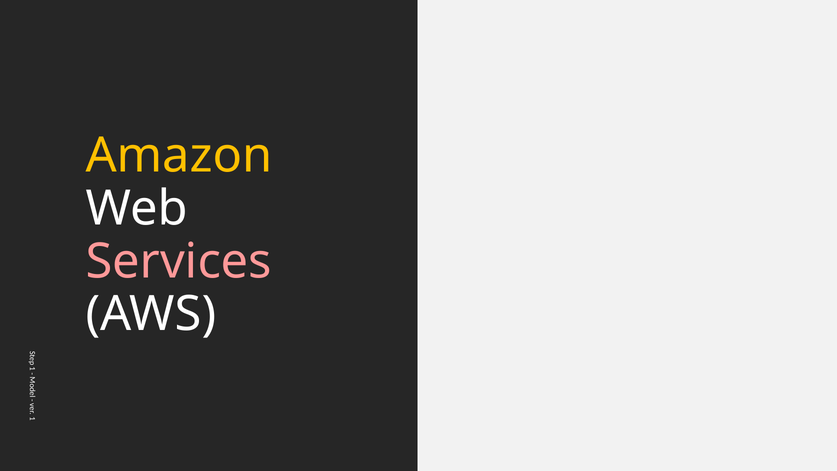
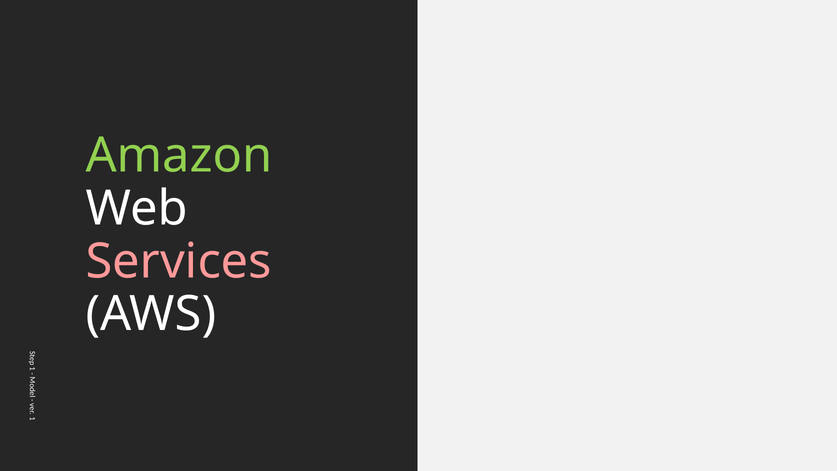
Amazon colour: yellow -> light green (179, 156)
